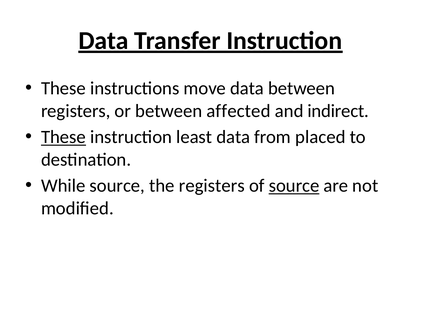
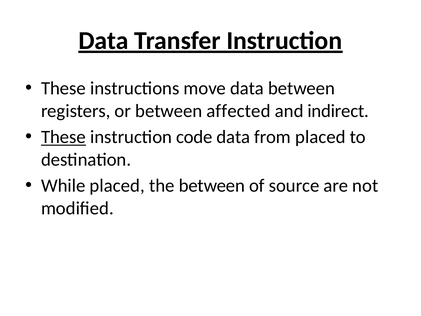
least: least -> code (194, 137)
While source: source -> placed (117, 186)
the registers: registers -> between (212, 186)
source underline: present -> none (294, 186)
